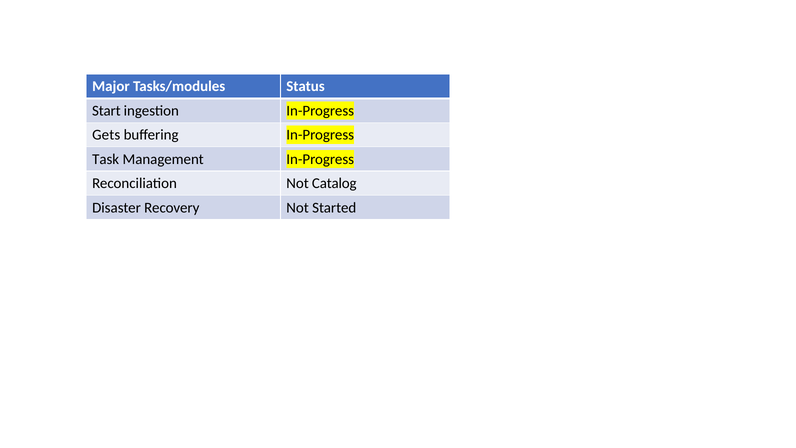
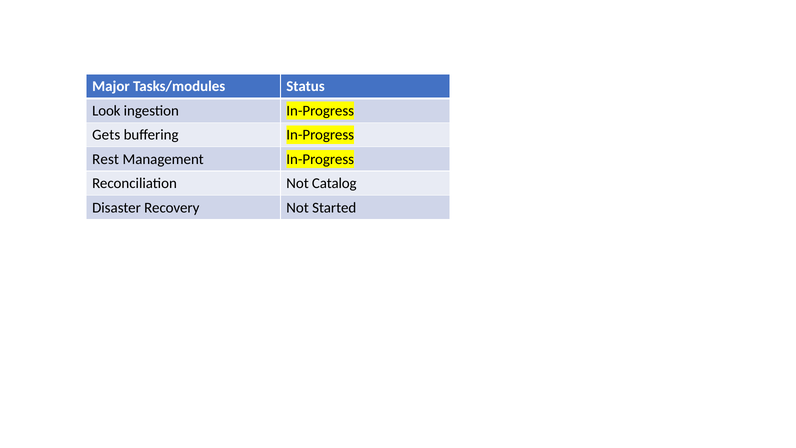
Start: Start -> Look (106, 111)
Task: Task -> Rest (106, 159)
